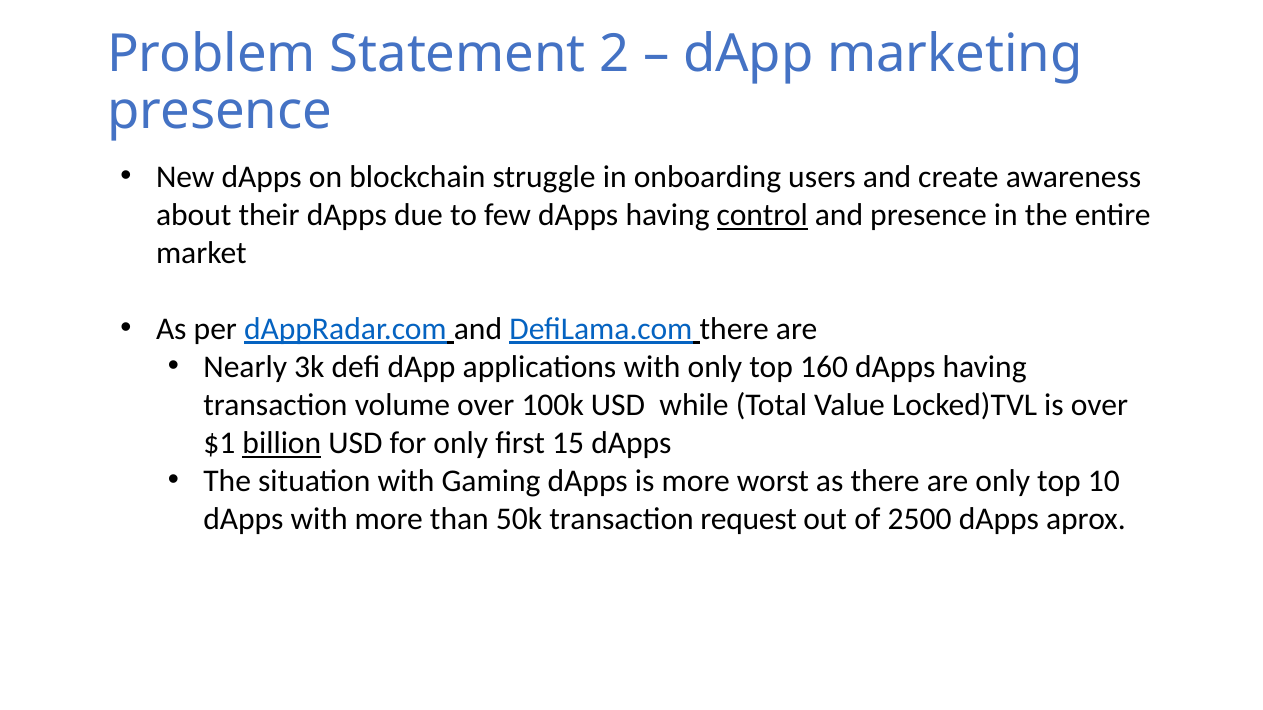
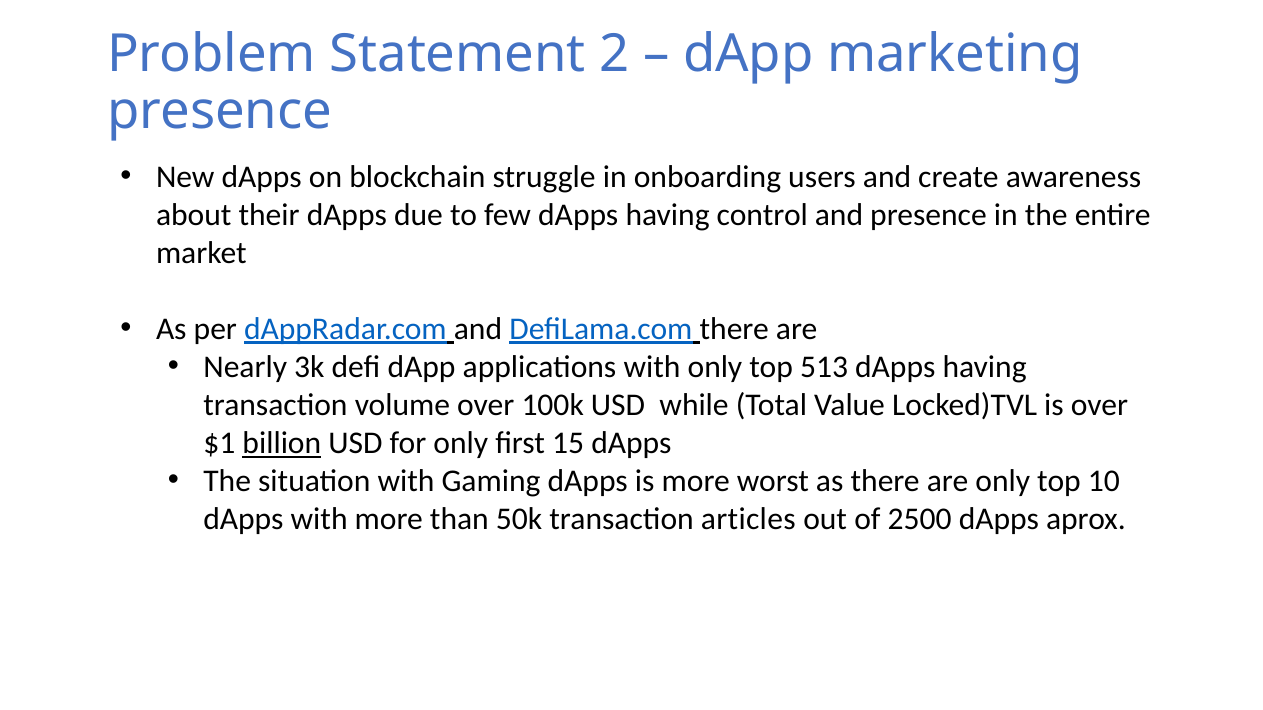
control underline: present -> none (762, 215)
160: 160 -> 513 (824, 368)
request: request -> articles (748, 519)
